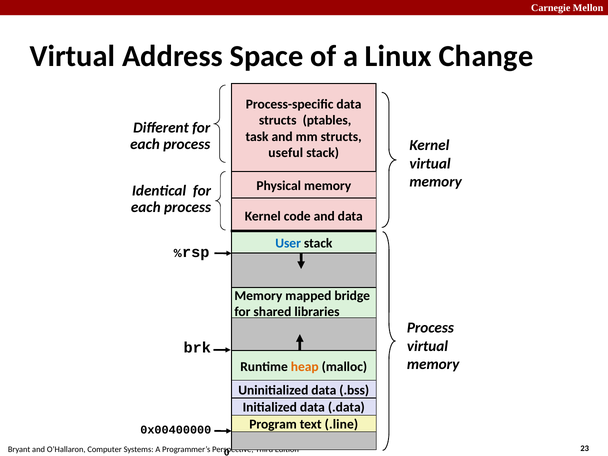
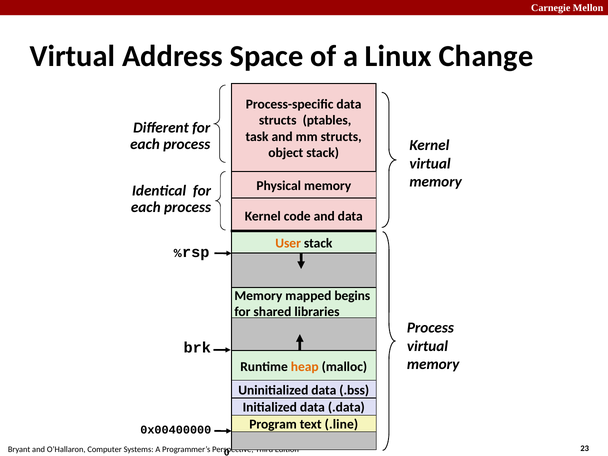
useful: useful -> object (286, 153)
User colour: blue -> orange (288, 243)
bridge: bridge -> begins (352, 296)
